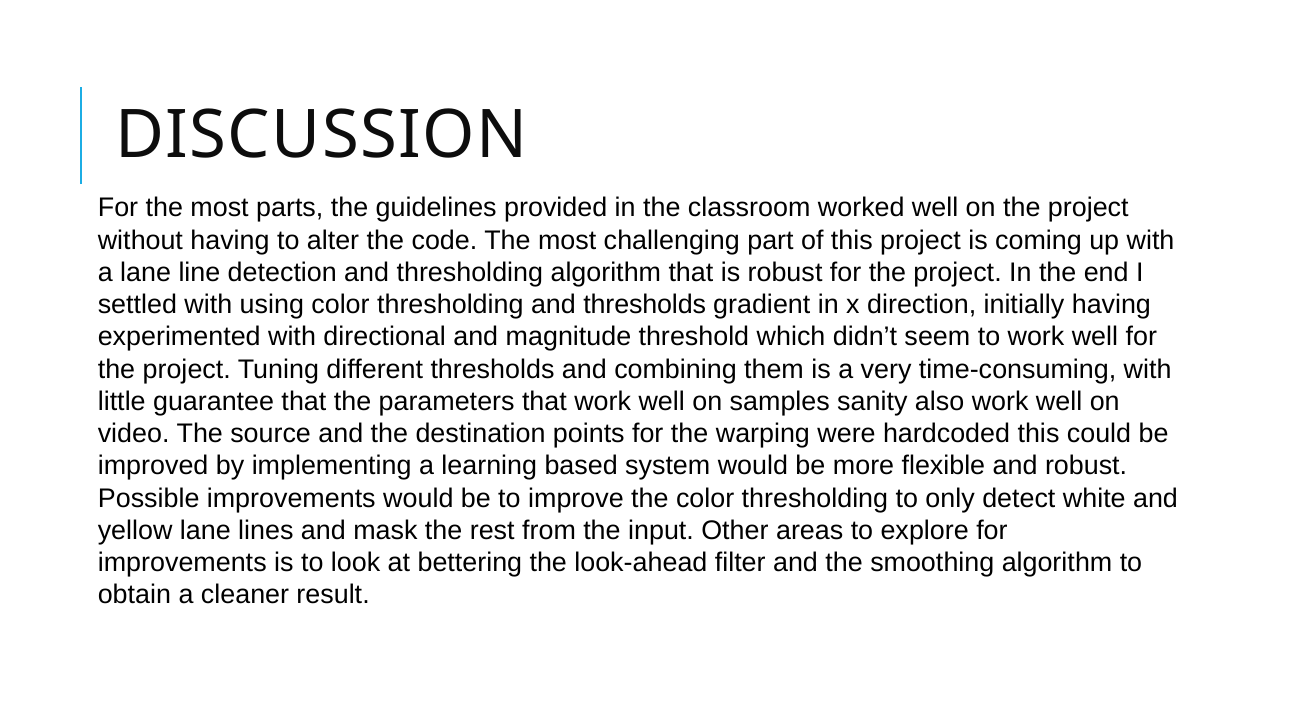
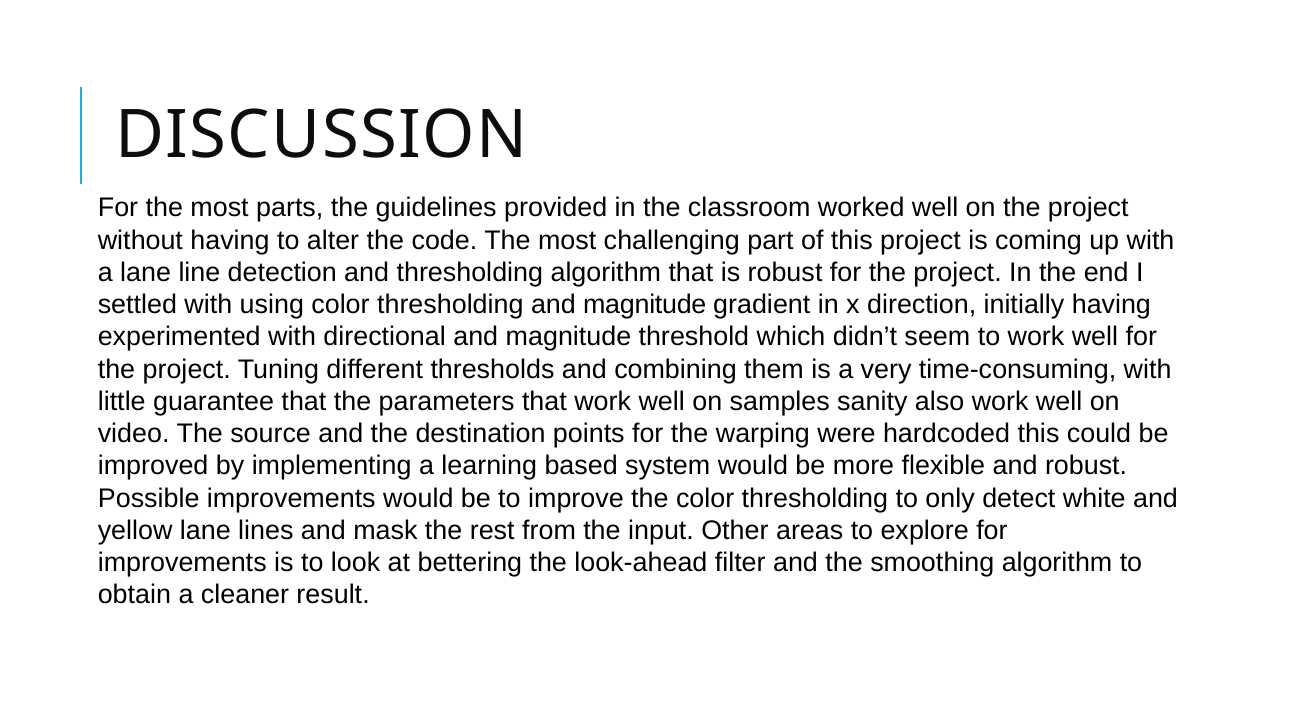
thresholding and thresholds: thresholds -> magnitude (645, 305)
